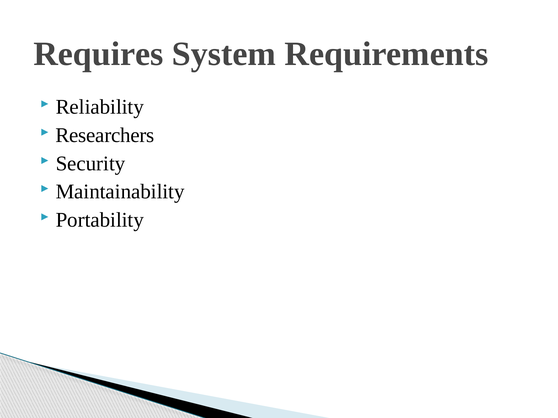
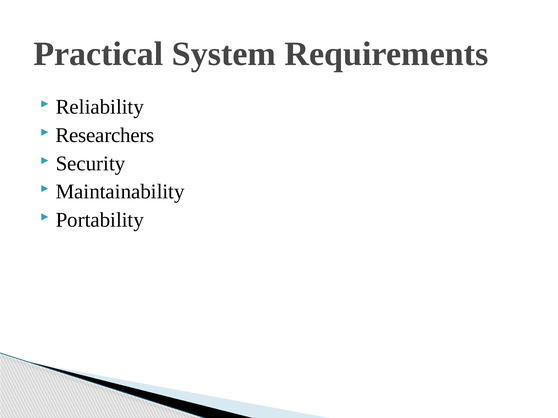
Requires: Requires -> Practical (98, 54)
